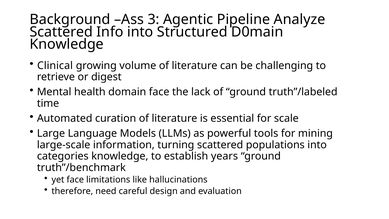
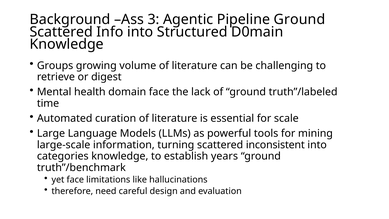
Pipeline Analyze: Analyze -> Ground (300, 20)
Clinical: Clinical -> Groups (55, 66)
populations: populations -> inconsistent (275, 145)
